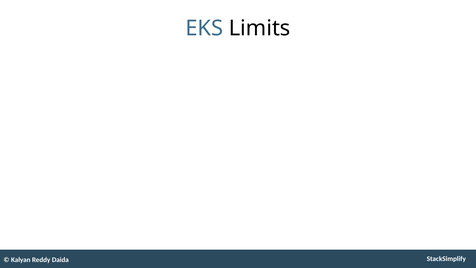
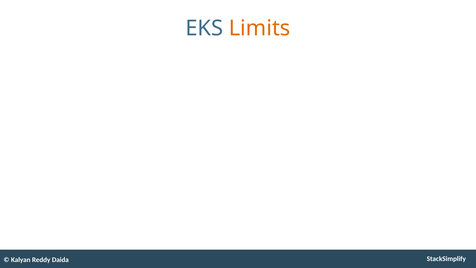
Limits colour: black -> orange (260, 28)
